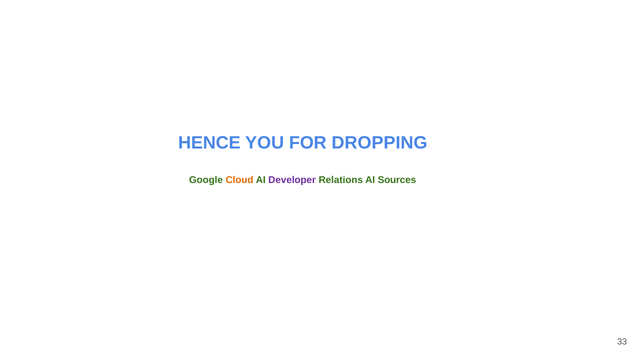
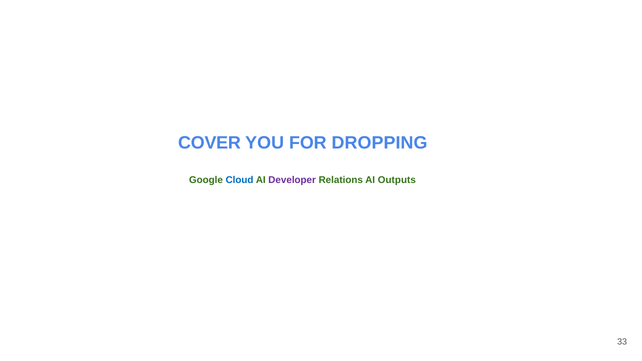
HENCE: HENCE -> COVER (209, 143)
Cloud colour: orange -> blue (240, 180)
Sources: Sources -> Outputs (397, 180)
